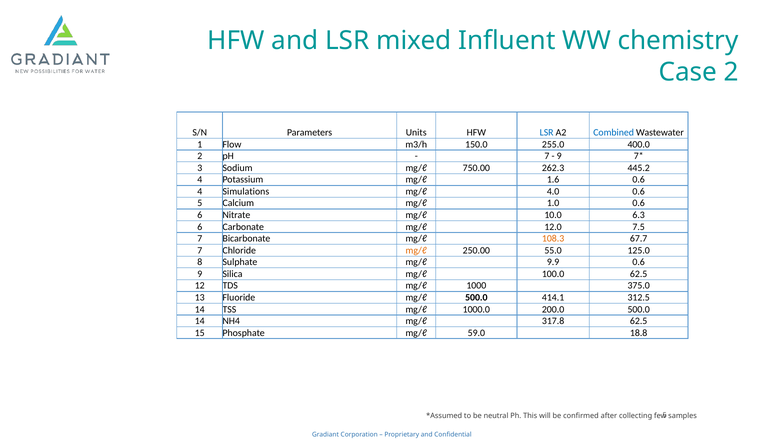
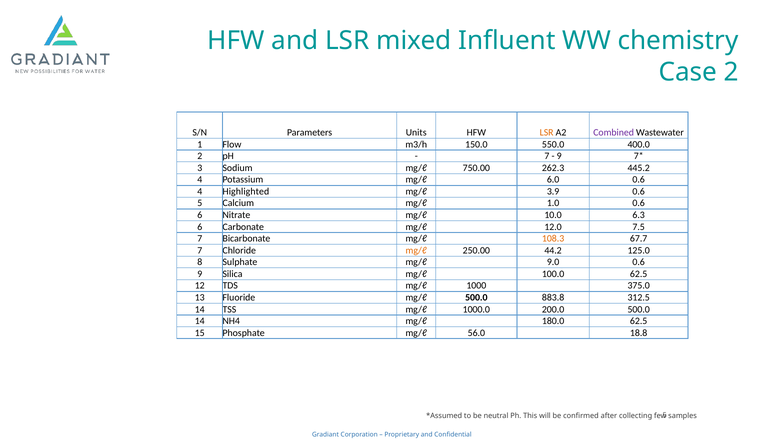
LSR colour: blue -> orange (547, 132)
Combined colour: blue -> purple (614, 132)
255.0: 255.0 -> 550.0 (553, 144)
1.6: 1.6 -> 6.0 (553, 180)
Simulations: Simulations -> Highlighted (246, 191)
4.0: 4.0 -> 3.9 (553, 191)
55.0: 55.0 -> 44.2 (553, 250)
9.9: 9.9 -> 9.0 (553, 262)
414.1: 414.1 -> 883.8 (553, 298)
317.8: 317.8 -> 180.0 (553, 321)
59.0: 59.0 -> 56.0 (476, 333)
